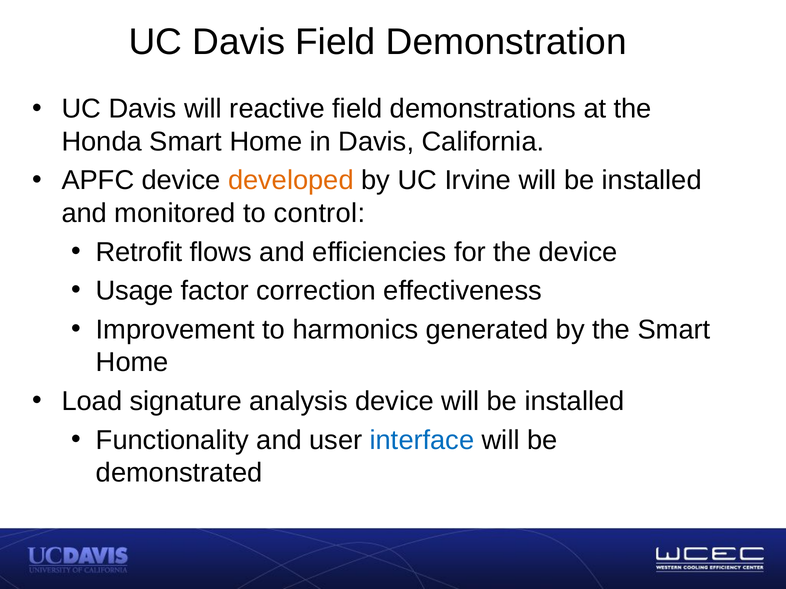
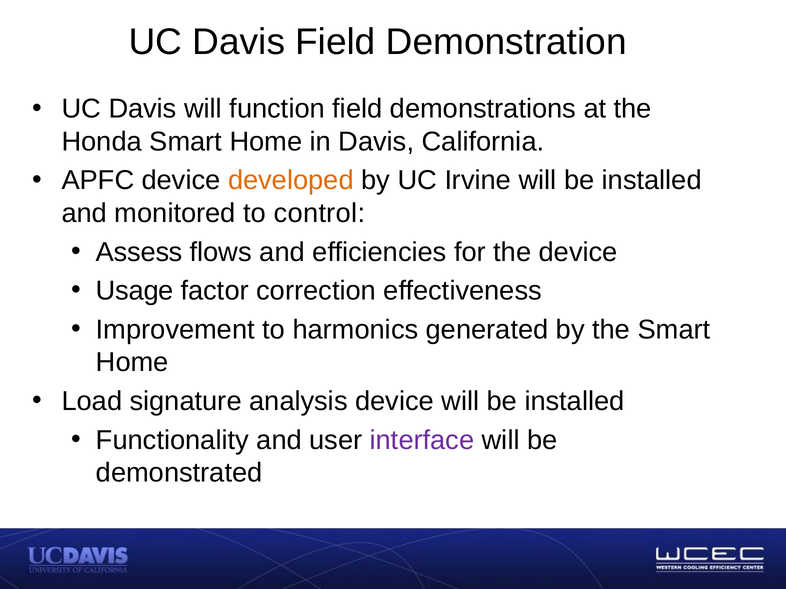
reactive: reactive -> function (277, 109)
Retrofit: Retrofit -> Assess (139, 252)
interface colour: blue -> purple (422, 440)
